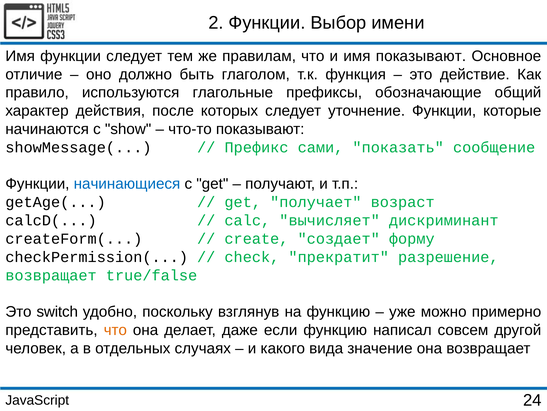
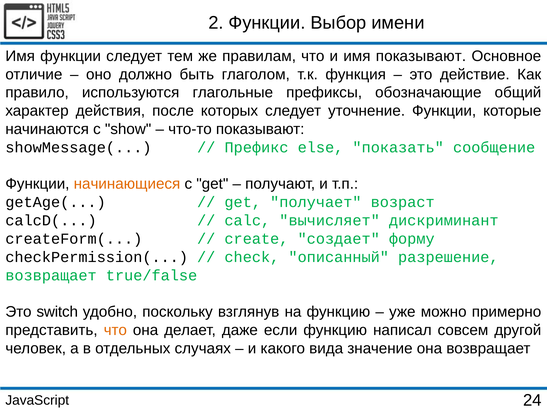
сами: сами -> else (321, 147)
начинающиеся colour: blue -> orange (127, 184)
прекратит: прекратит -> описанный (339, 257)
